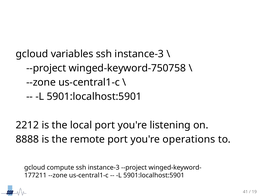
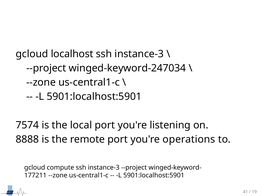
variables: variables -> localhost (72, 54)
winged-keyword-750758: winged-keyword-750758 -> winged-keyword-247034 (127, 68)
2212: 2212 -> 7574 (27, 125)
